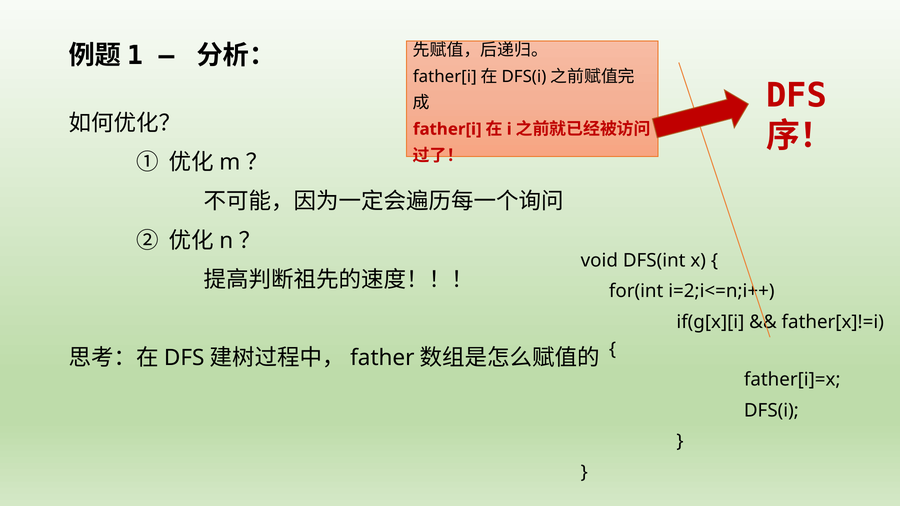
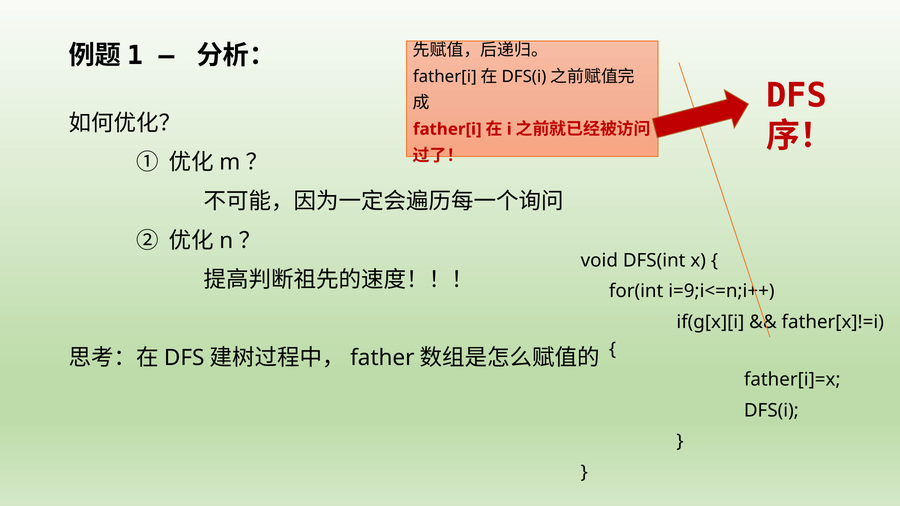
i=2;i<=n;i++: i=2;i<=n;i++ -> i=9;i<=n;i++ (721, 291)
